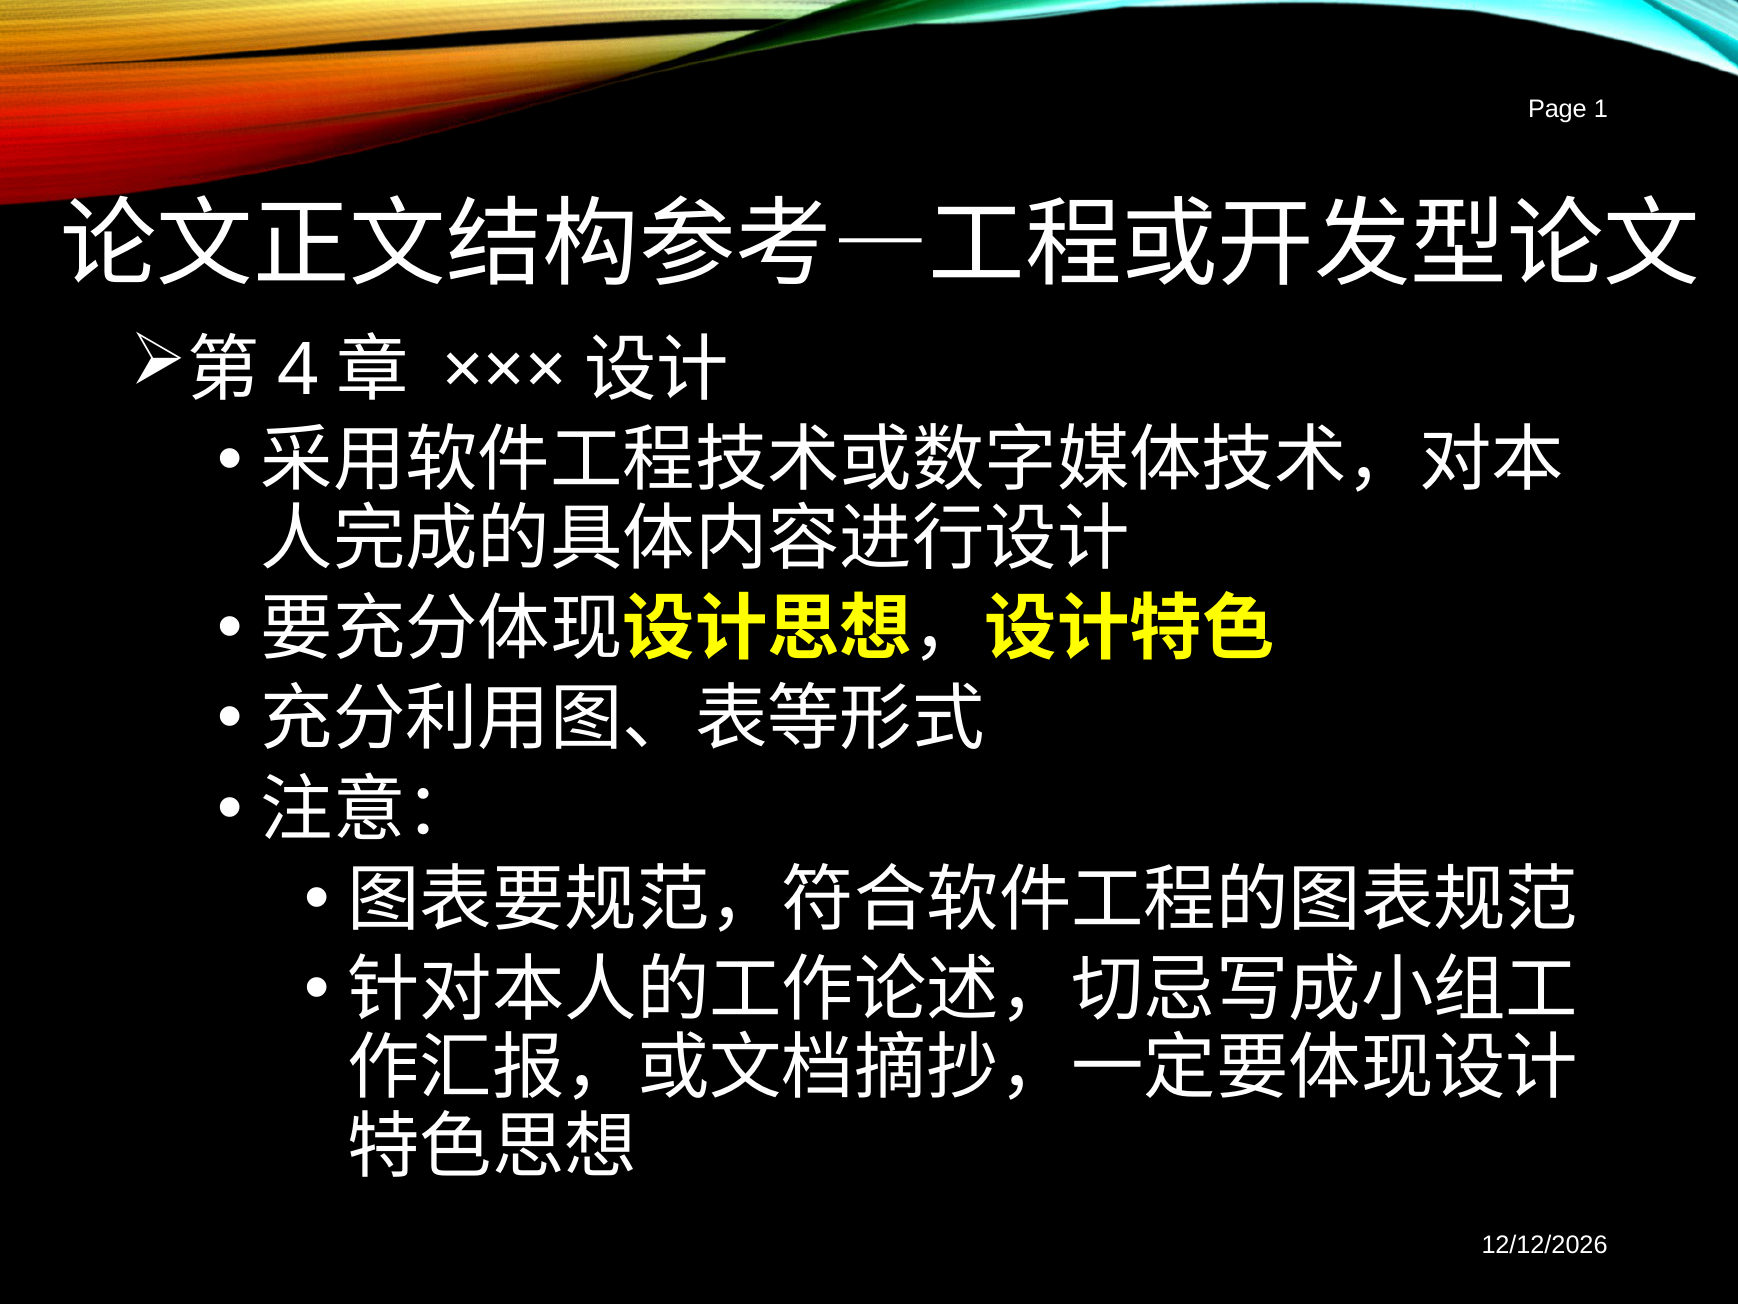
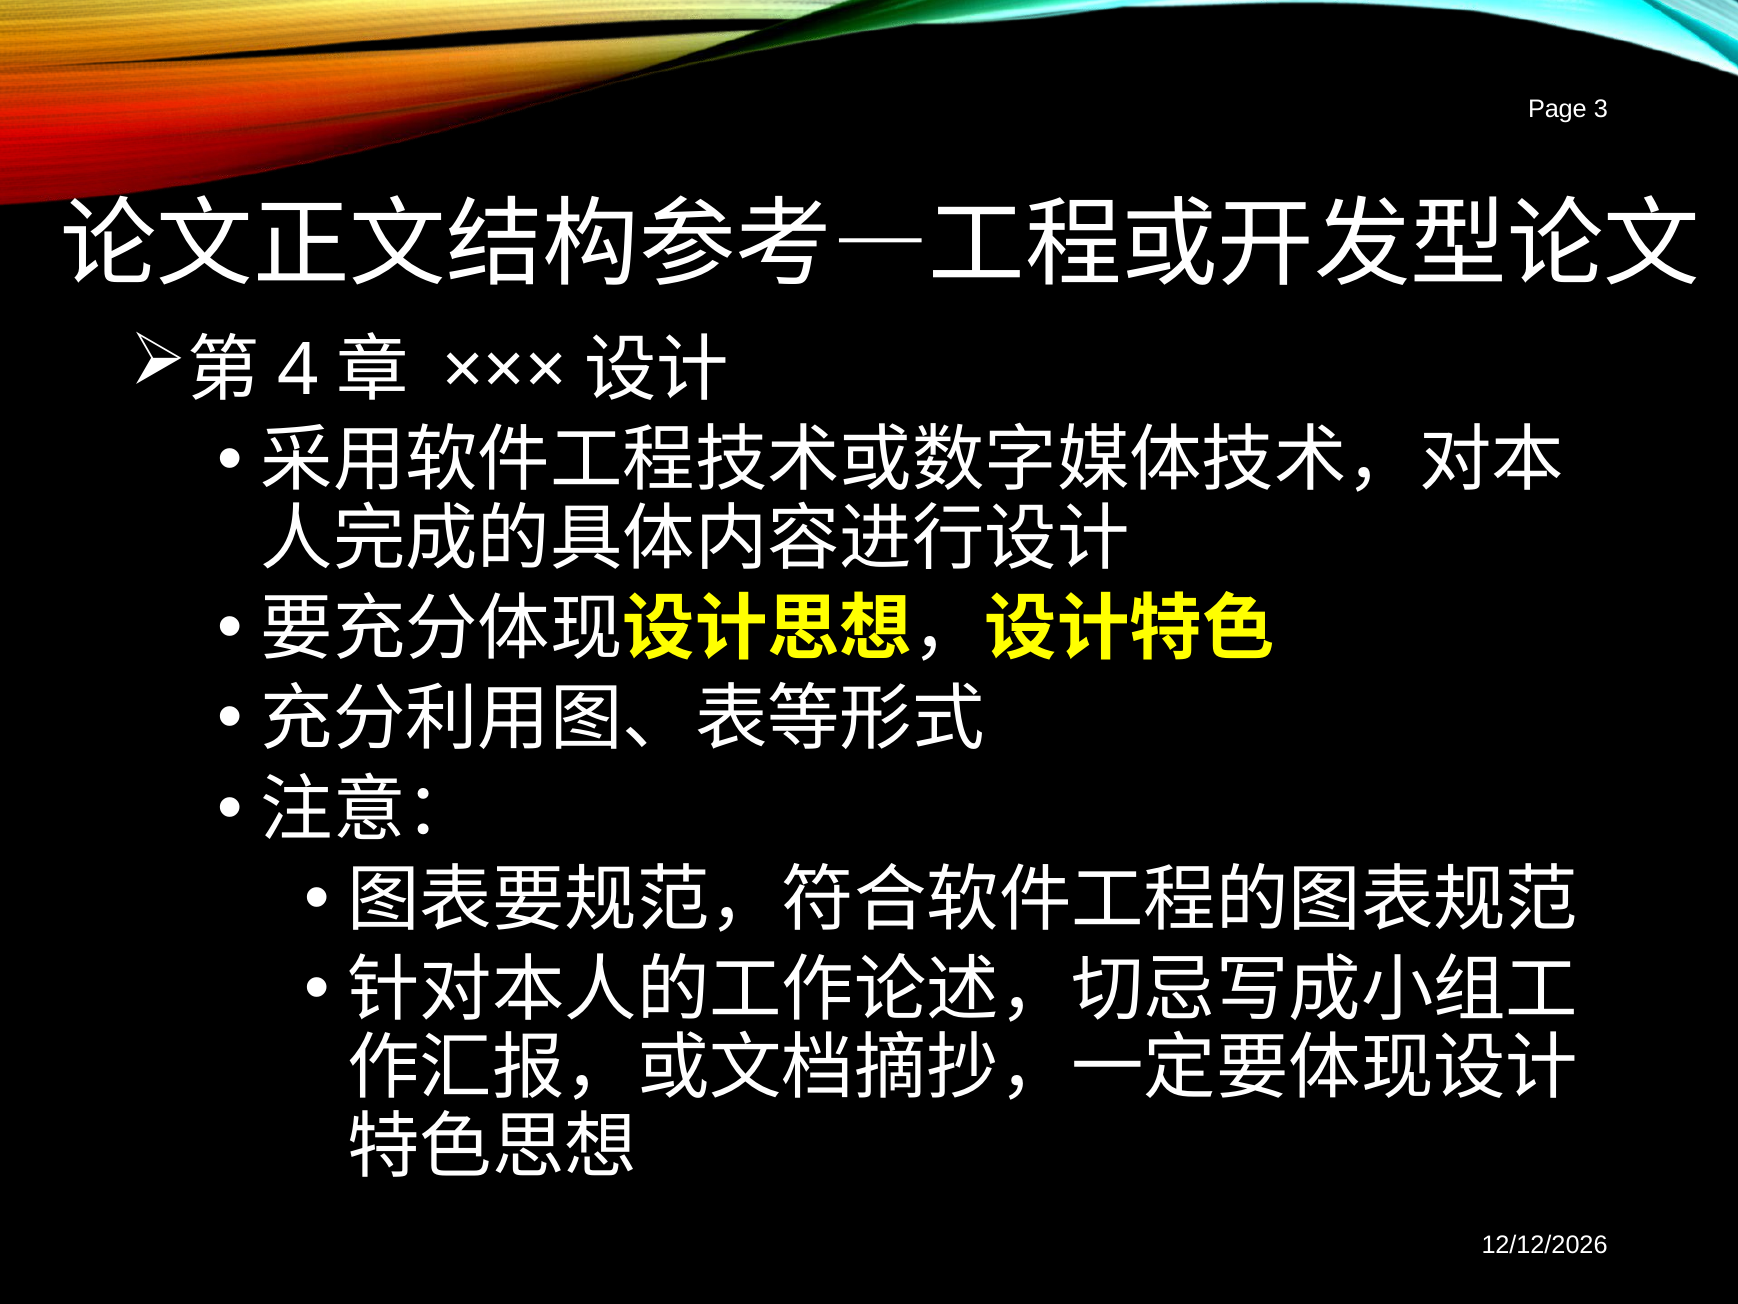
1: 1 -> 3 (1601, 109)
